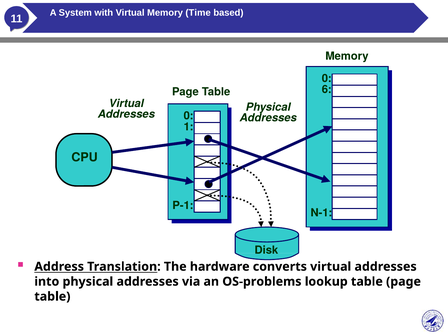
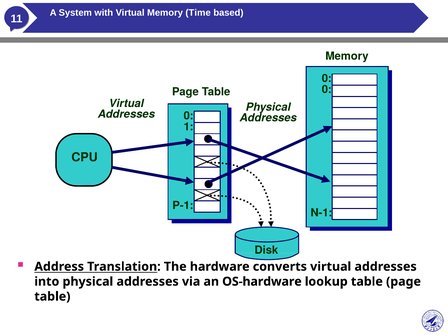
6: 6 -> 0 (327, 90)
OS-problems: OS-problems -> OS-hardware (262, 282)
